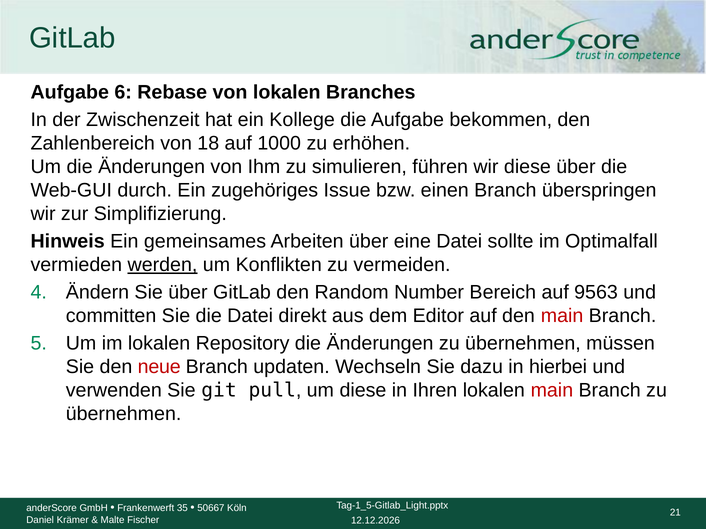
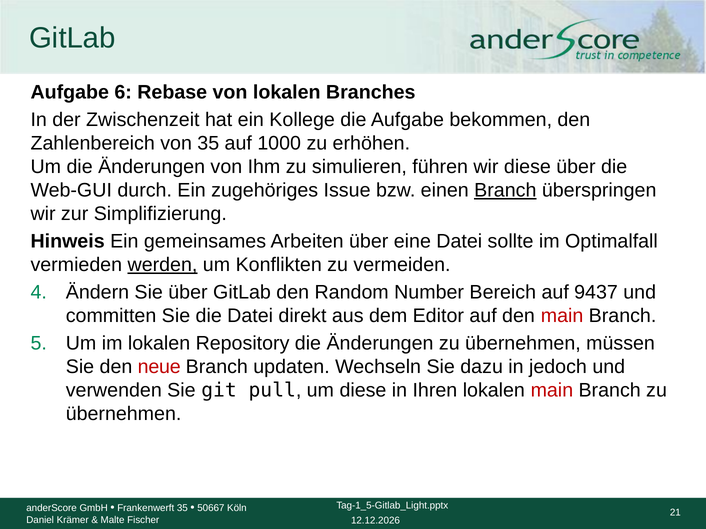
von 18: 18 -> 35 (208, 143)
Branch underline: none -> present (505, 191)
9563: 9563 -> 9437 (596, 293)
hierbei: hierbei -> jedoch (558, 367)
